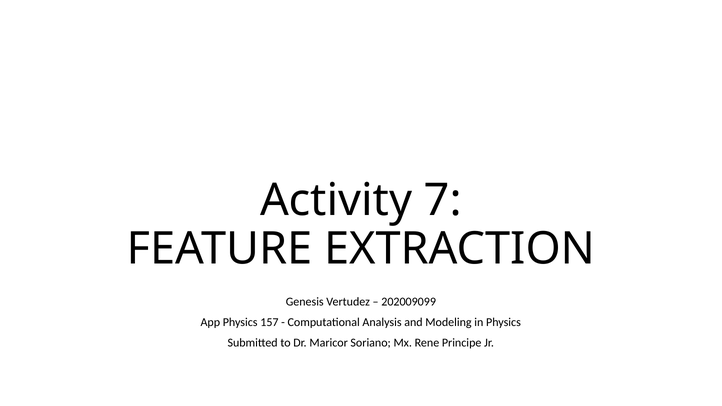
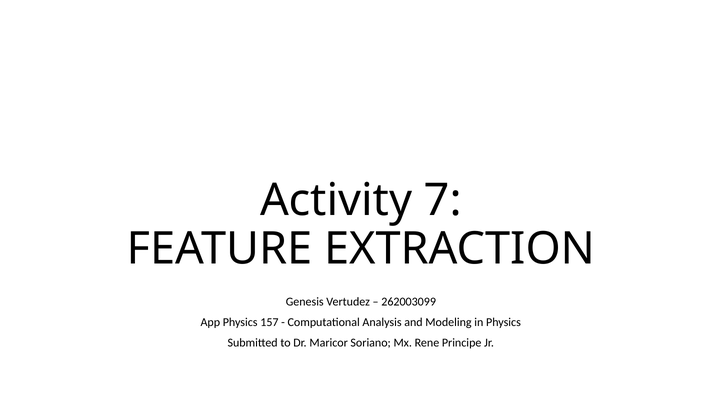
202009099: 202009099 -> 262003099 (409, 302)
